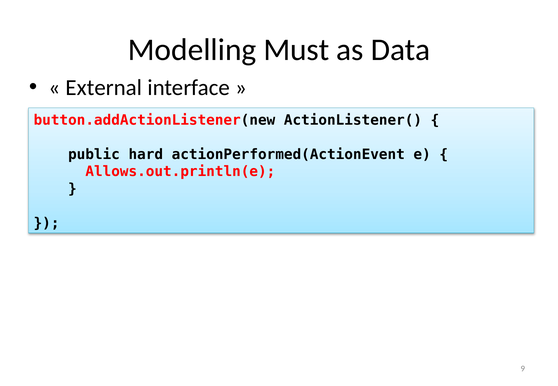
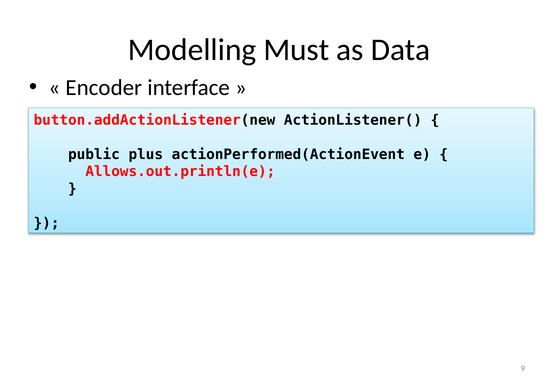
External: External -> Encoder (104, 88)
hard: hard -> plus (146, 154)
